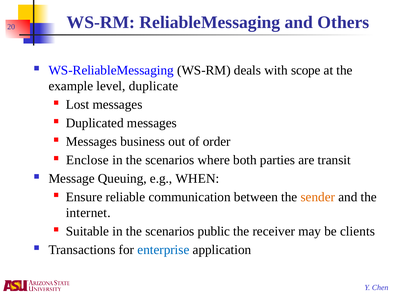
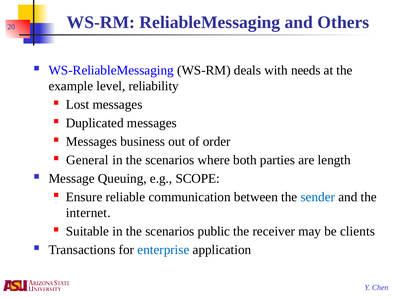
scope: scope -> needs (306, 70)
duplicate: duplicate -> reliability (154, 86)
Enclose: Enclose -> General (87, 160)
transit: transit -> length (334, 160)
WHEN: WHEN -> SCOPE (198, 178)
sender colour: orange -> blue (318, 197)
